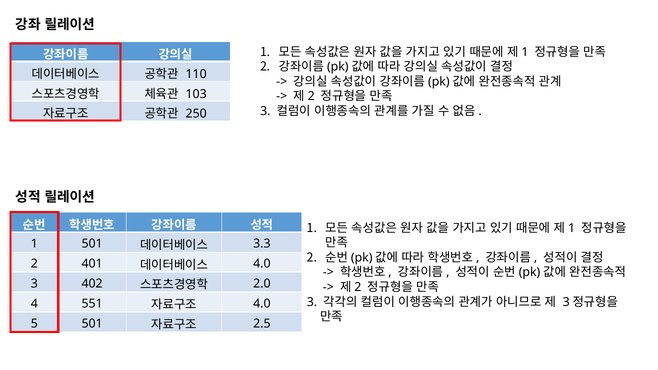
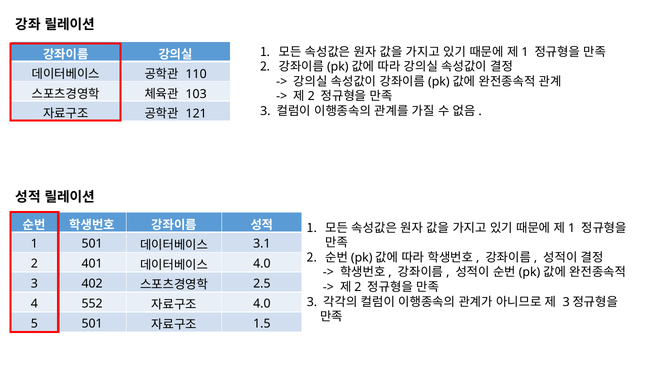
250: 250 -> 121 (196, 114)
3.3: 3.3 -> 3.1 (262, 244)
2.0: 2.0 -> 2.5 (262, 284)
551: 551 -> 552 (92, 304)
2.5: 2.5 -> 1.5 (262, 324)
